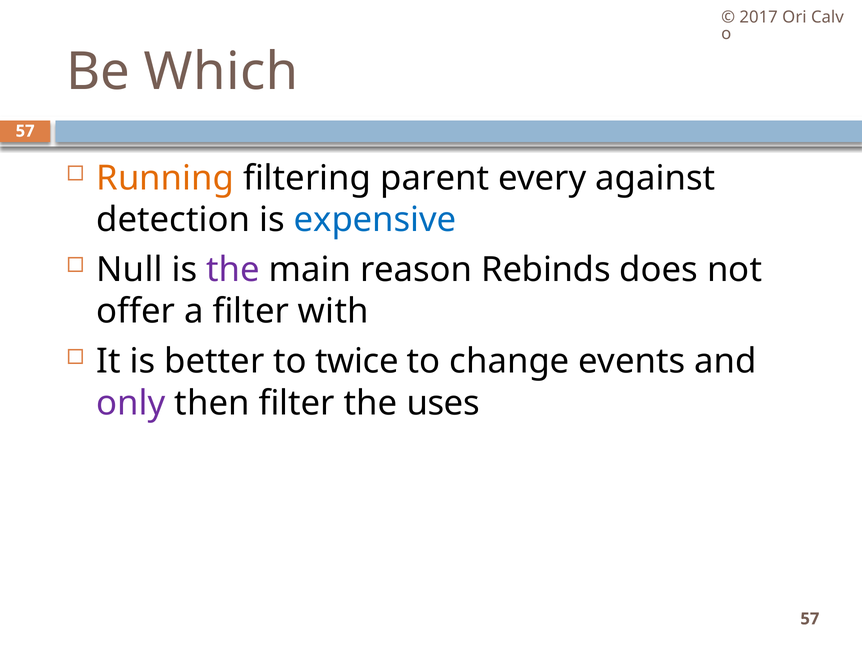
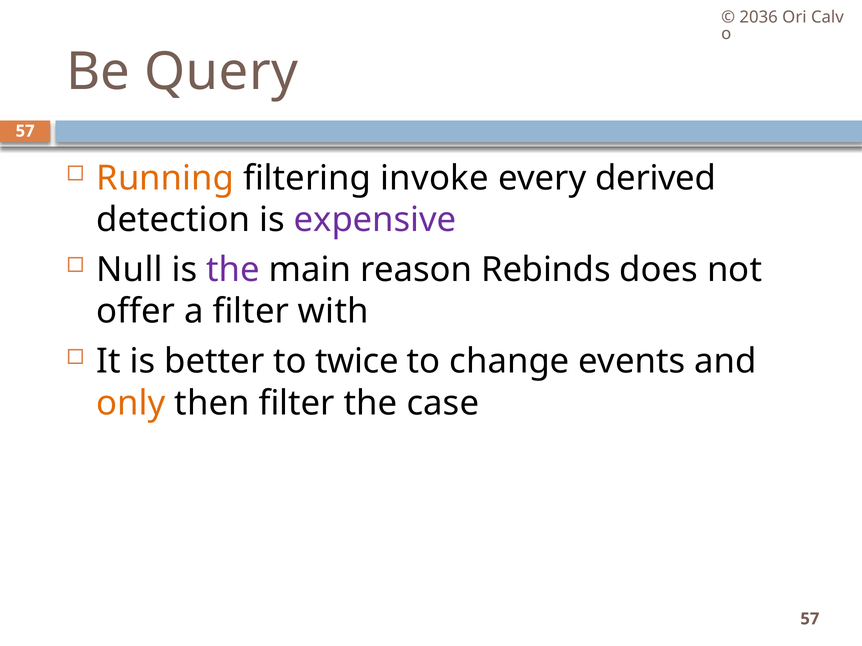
2017: 2017 -> 2036 (759, 17)
Which: Which -> Query (221, 72)
parent: parent -> invoke (435, 178)
against: against -> derived (656, 178)
expensive colour: blue -> purple (375, 220)
only colour: purple -> orange (131, 403)
uses: uses -> case (443, 403)
